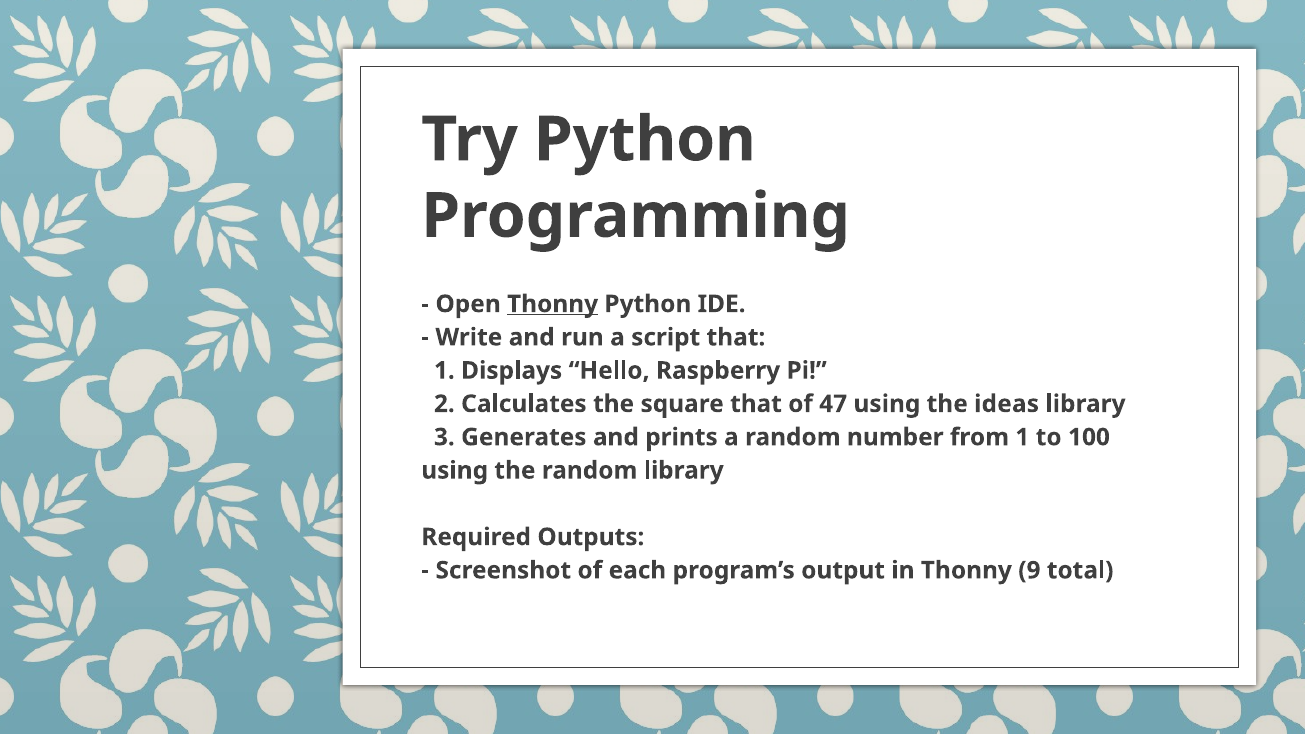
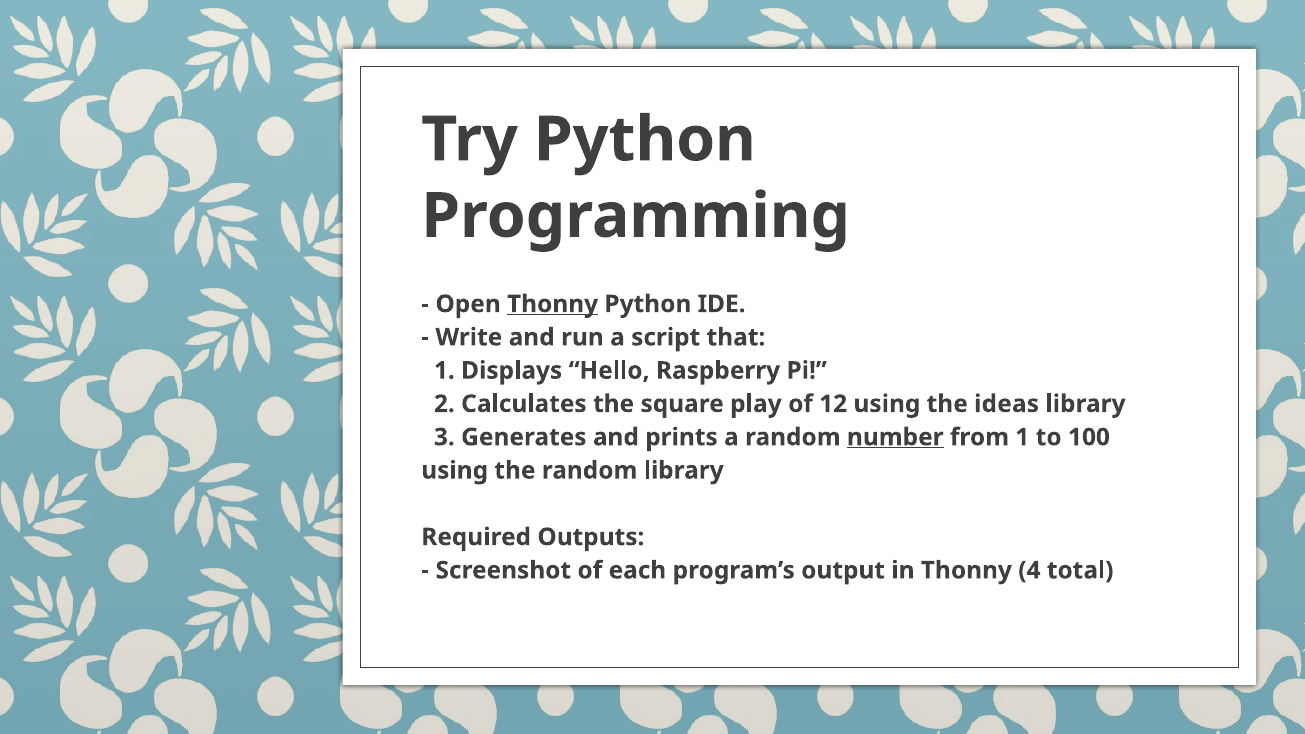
square that: that -> play (756, 404)
47: 47 -> 12 (833, 404)
number underline: none -> present (895, 437)
9: 9 -> 4 (1029, 570)
